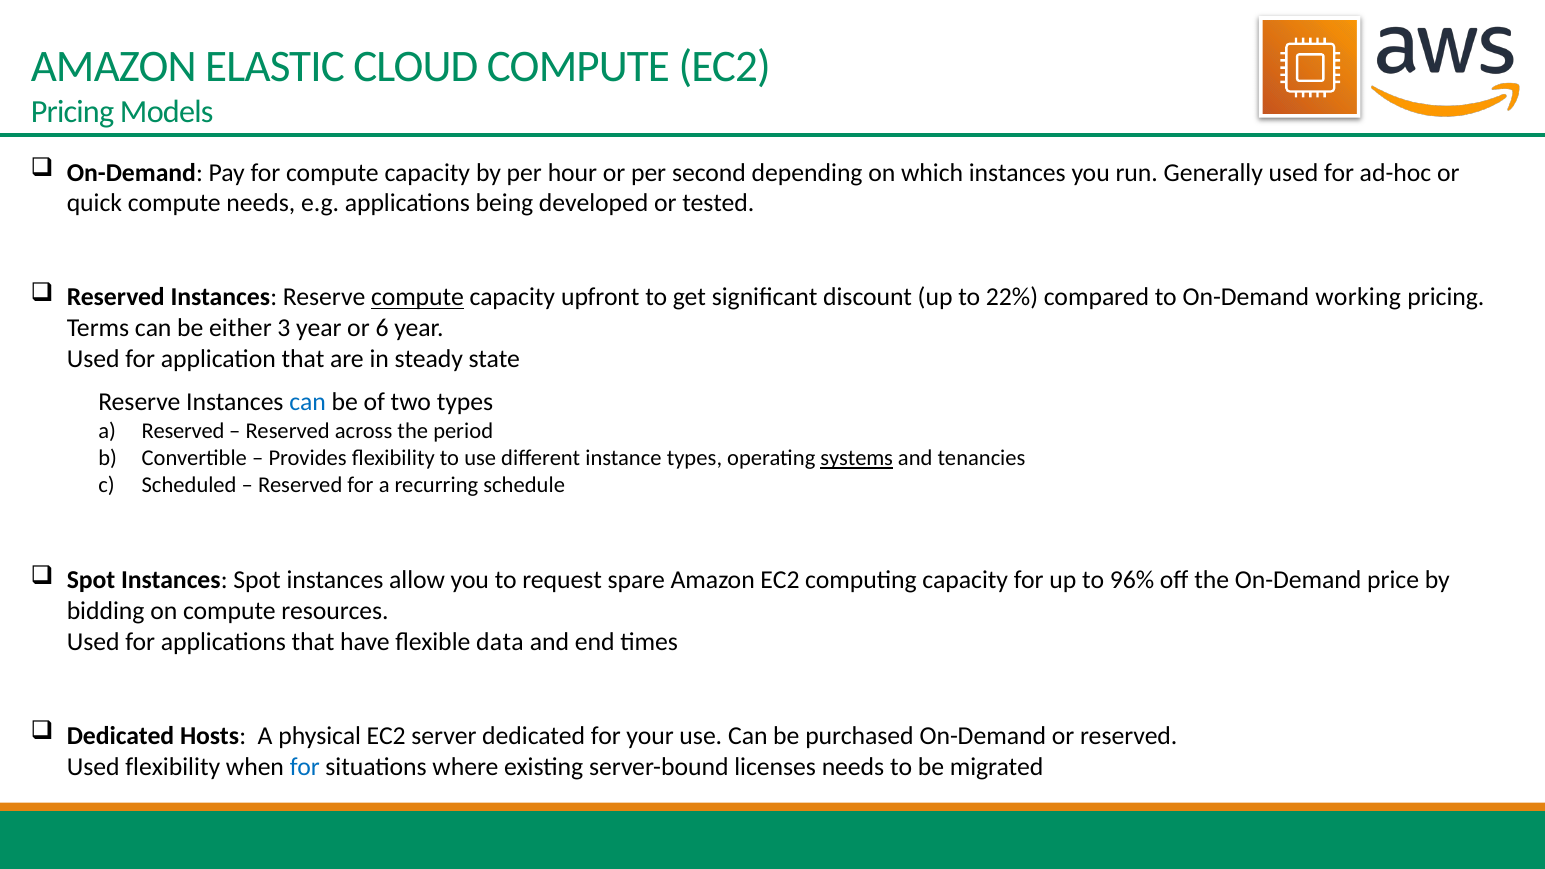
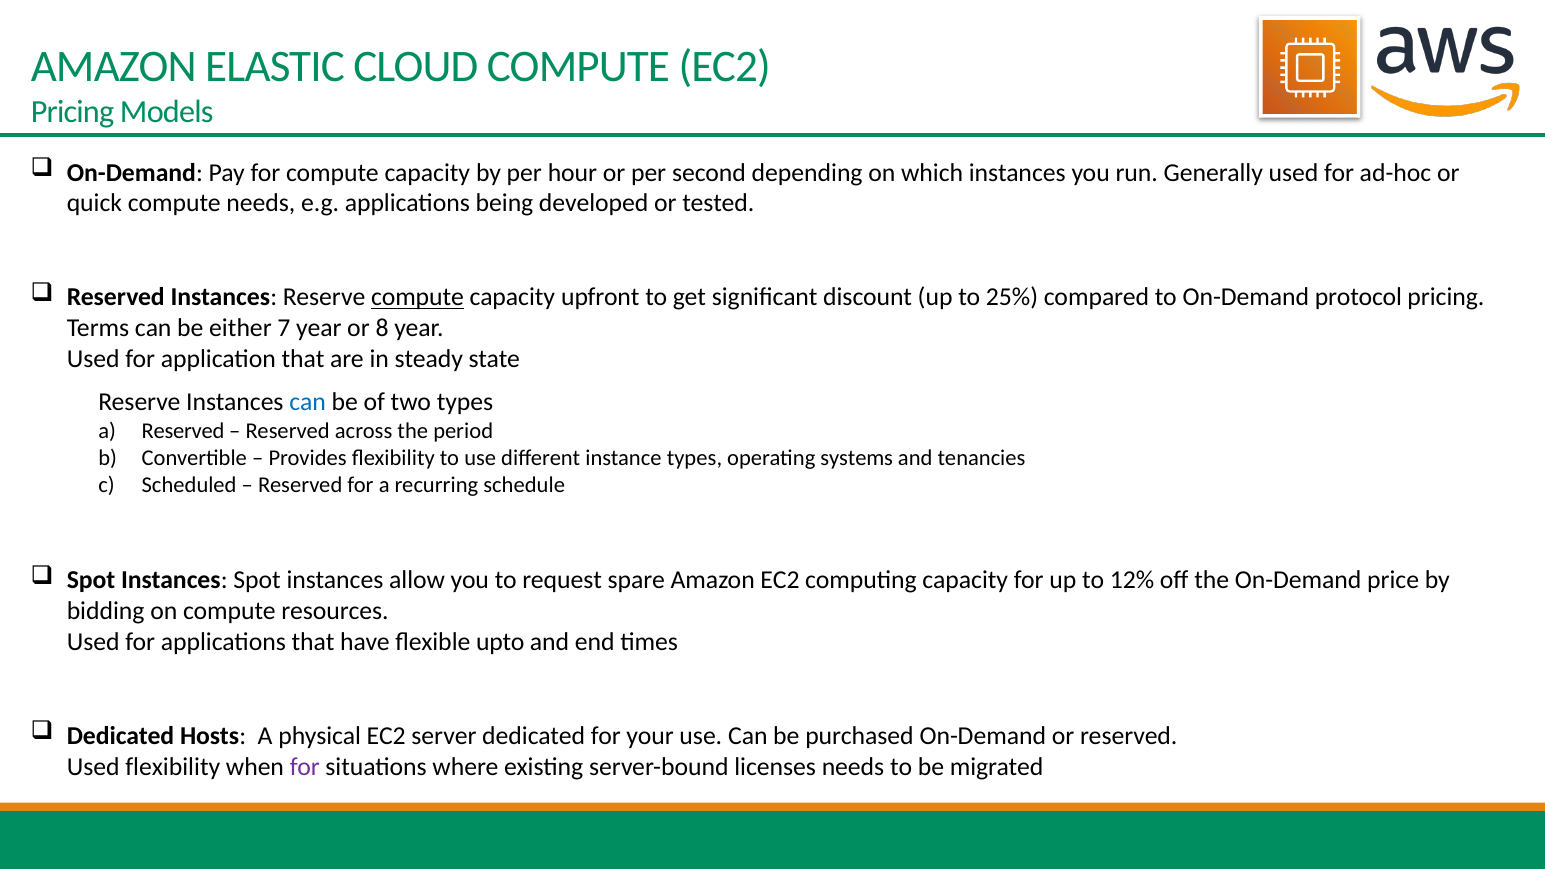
22%: 22% -> 25% (1012, 297)
working: working -> protocol (1358, 297)
3: 3 -> 7 (284, 328)
6: 6 -> 8 (382, 328)
systems underline: present -> none (857, 458)
96%: 96% -> 12% (1132, 580)
data: data -> upto (500, 642)
for colour: blue -> purple (305, 767)
